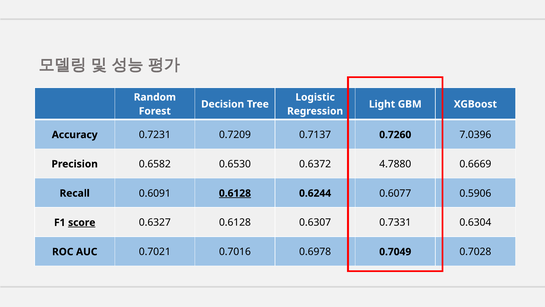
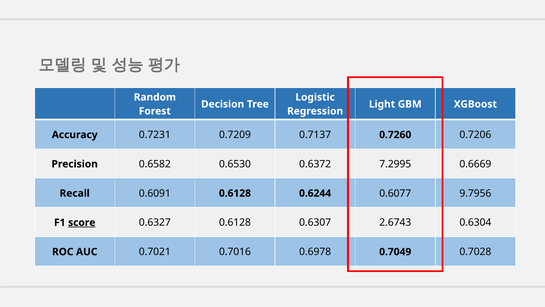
7.0396: 7.0396 -> 0.7206 (475, 135)
4.7880: 4.7880 -> 7.2995 (395, 164)
0.6128 underline: present -> none (235, 193)
0.5906: 0.5906 -> 9.7956 (475, 193)
0.7331: 0.7331 -> 2.6743 (395, 222)
